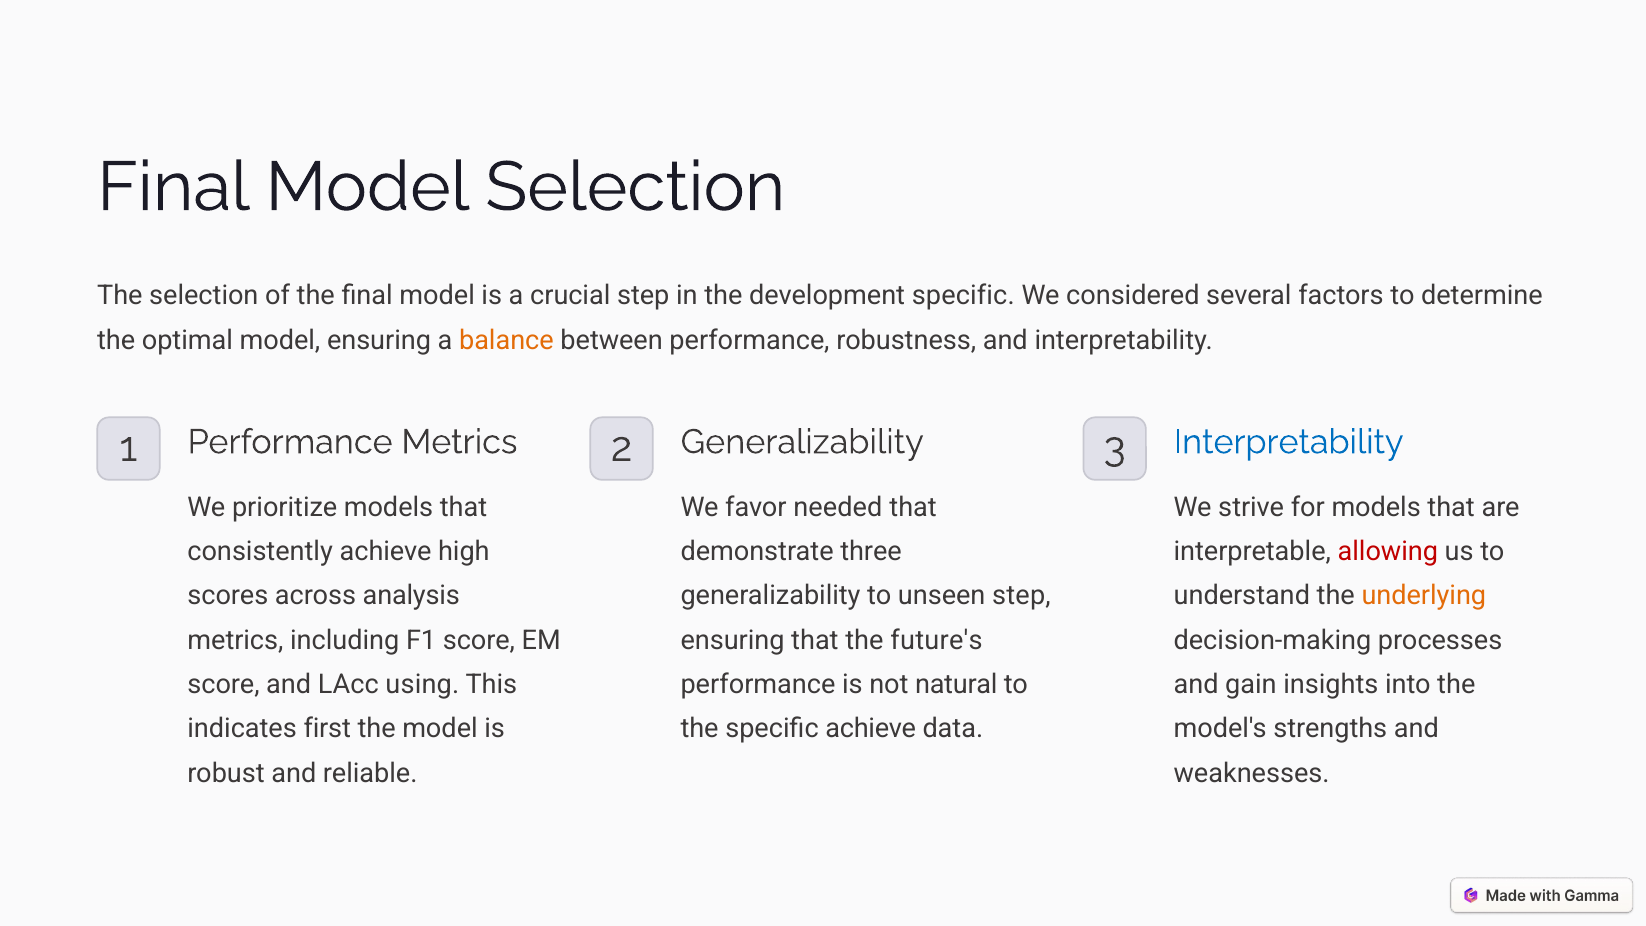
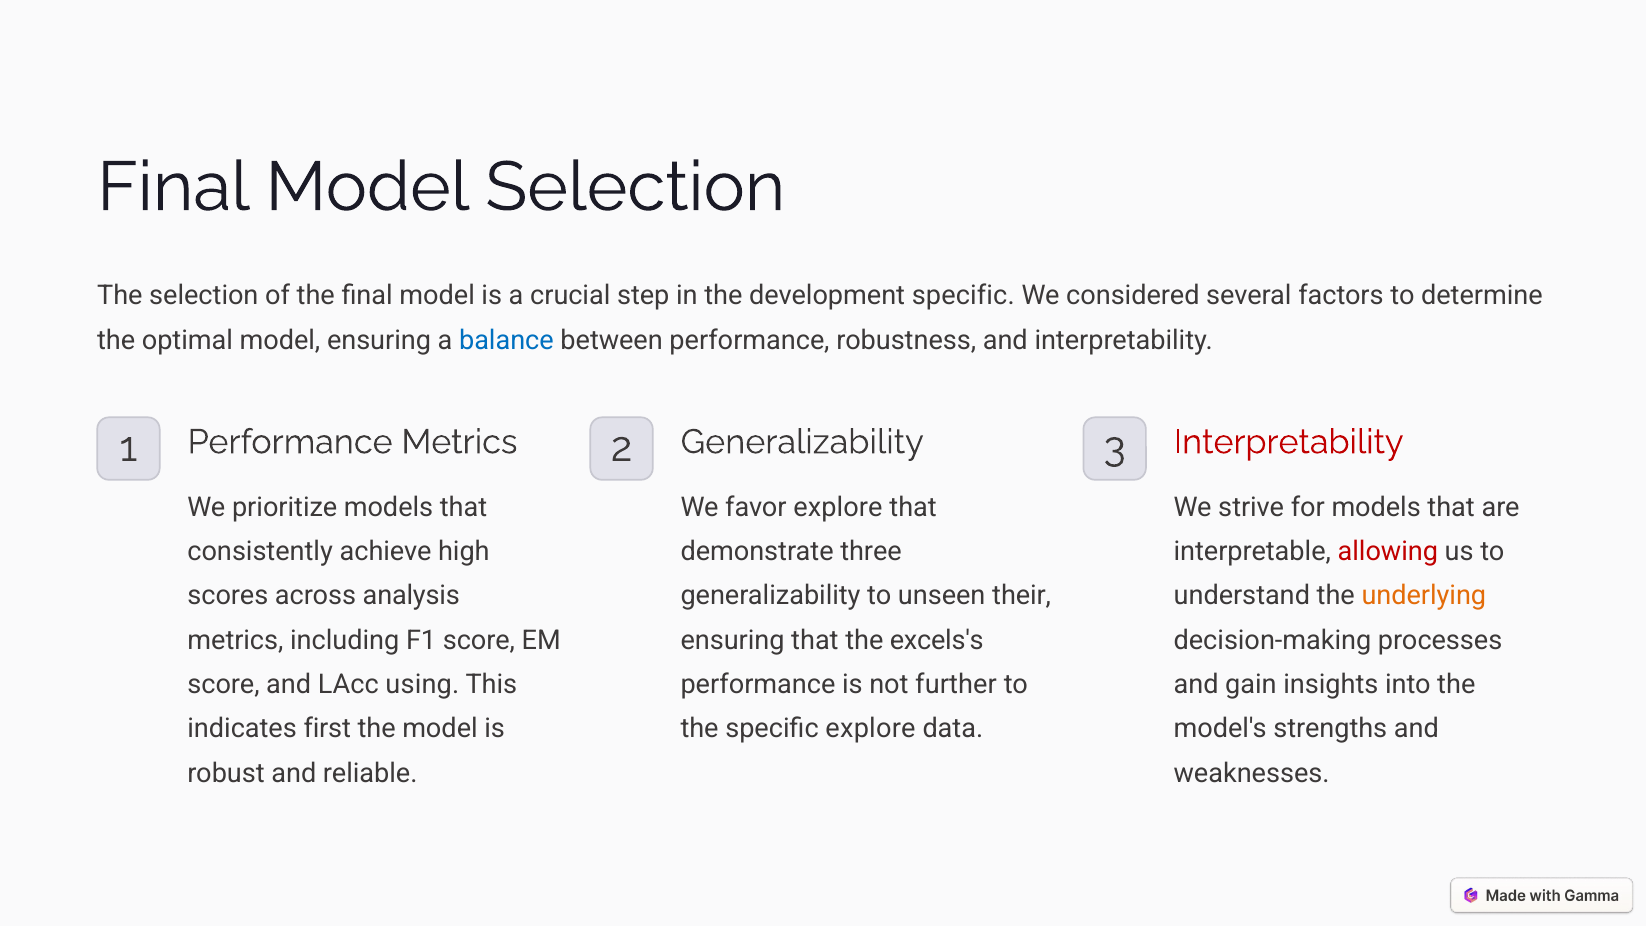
balance colour: orange -> blue (506, 340)
Interpretability colour: blue -> red (1289, 442)
favor needed: needed -> explore (838, 507)
unseen step: step -> their (1022, 596)
future's: future's -> excels's (937, 640)
natural: natural -> further (956, 684)
specific achieve: achieve -> explore (871, 729)
